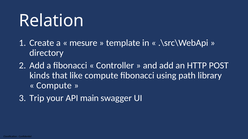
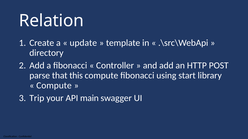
mesure: mesure -> update (83, 43)
kinds: kinds -> parse (40, 76)
like: like -> this (76, 76)
path: path -> start (187, 76)
